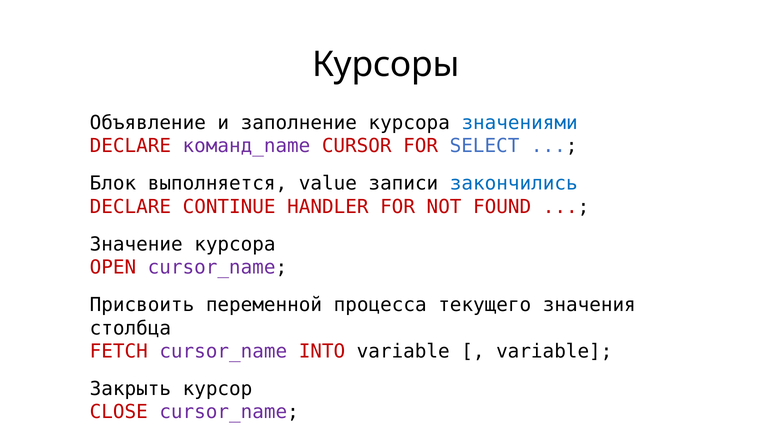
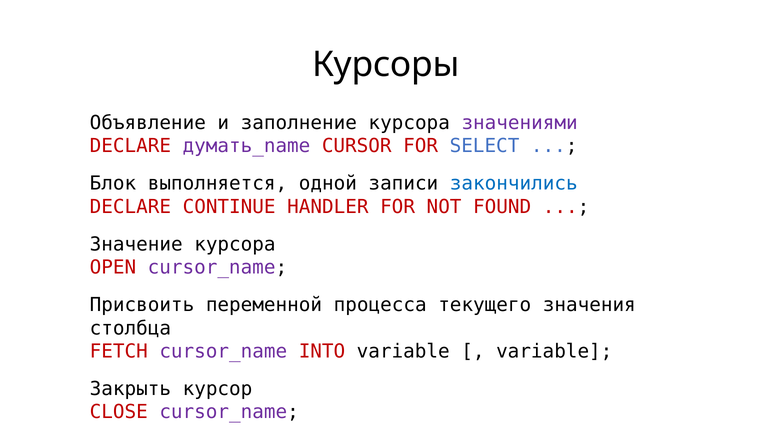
значениями colour: blue -> purple (520, 123)
команд_name: команд_name -> думать_name (246, 146)
value: value -> одной (328, 184)
